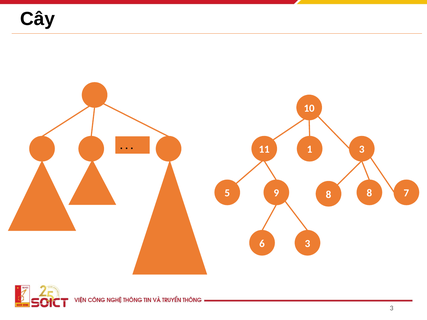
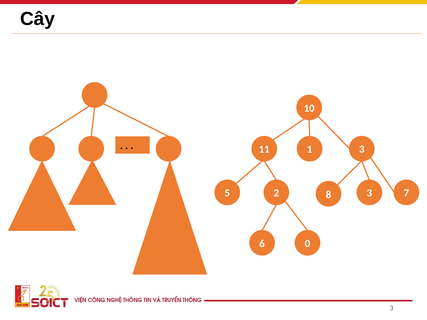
9: 9 -> 2 (276, 193)
8 8: 8 -> 3 (369, 193)
6 3: 3 -> 0 (307, 244)
